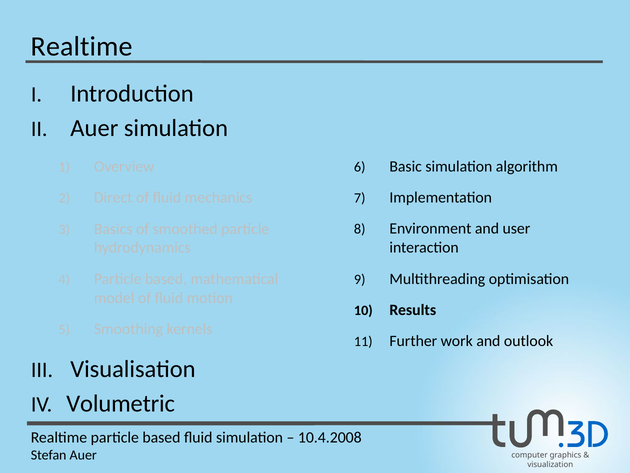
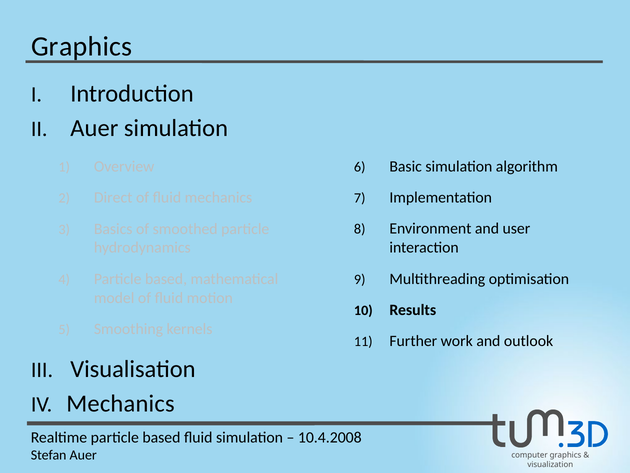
Realtime: Realtime -> Graphics (82, 47)
Volumetric: Volumetric -> Mechanics (120, 403)
